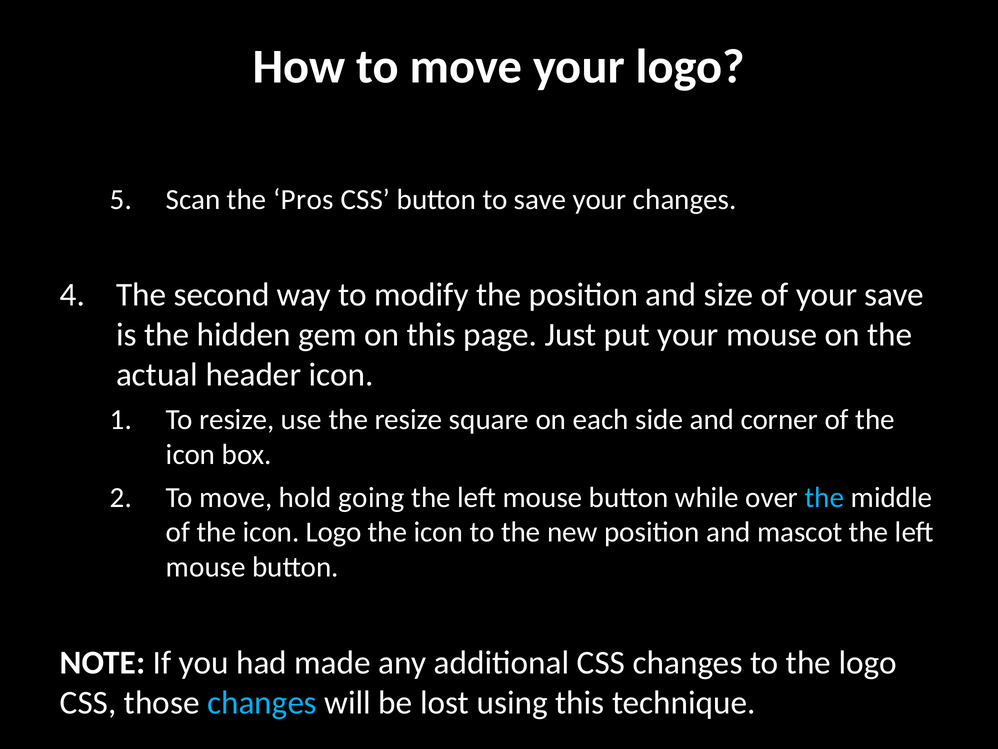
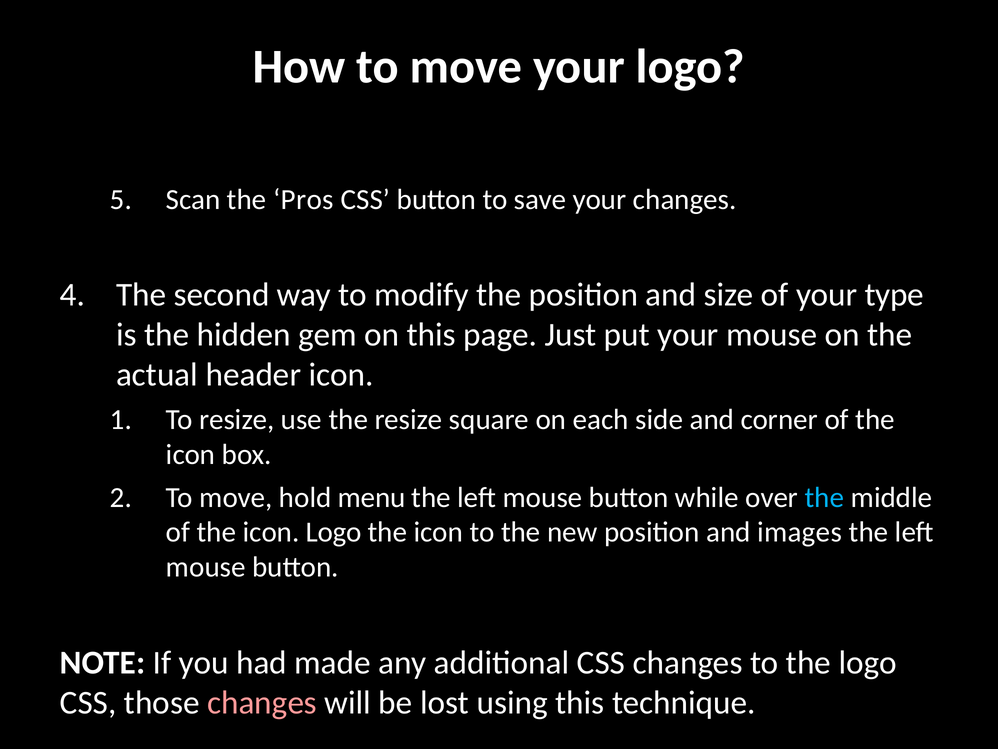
your save: save -> type (894, 295)
going: going -> menu (372, 497)
mascot: mascot -> images (800, 532)
changes colour: light blue -> pink (262, 702)
